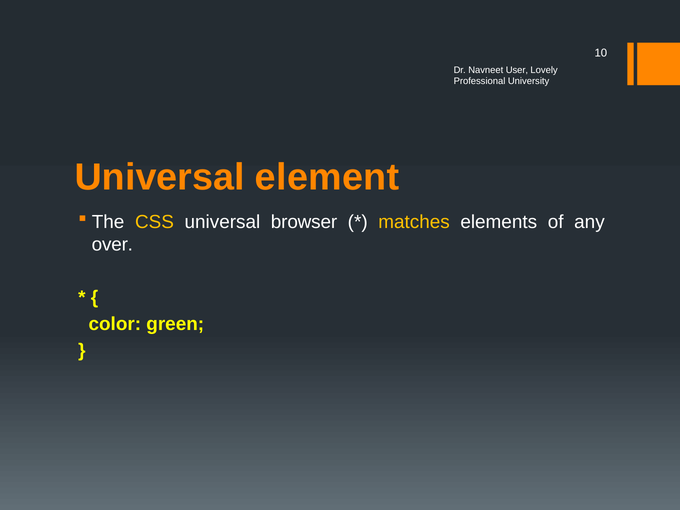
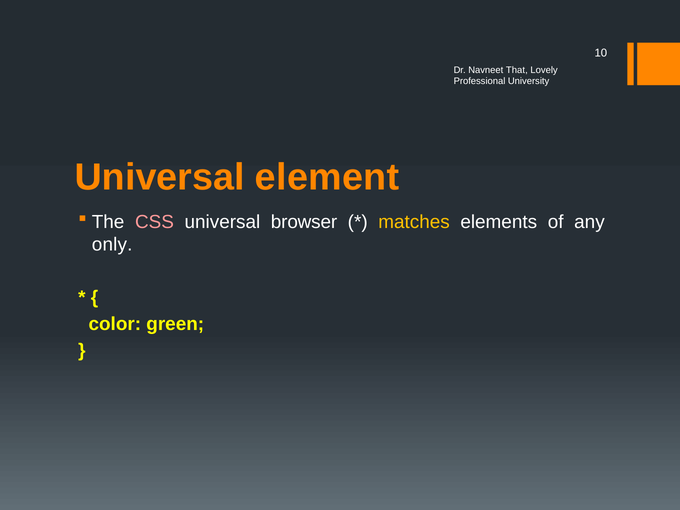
User: User -> That (517, 70)
CSS colour: yellow -> pink (154, 222)
over: over -> only (112, 245)
